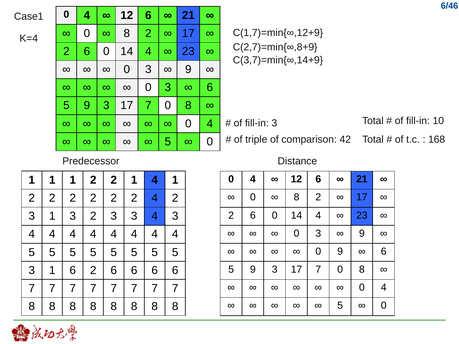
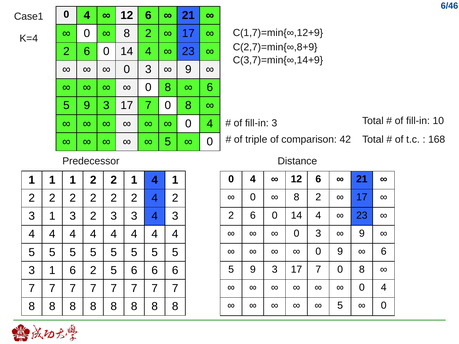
3: 3 -> 8 (168, 88)
6 2 6: 6 -> 5 (114, 270)
